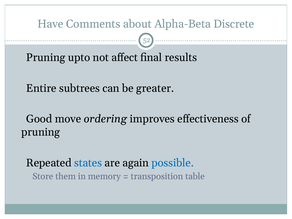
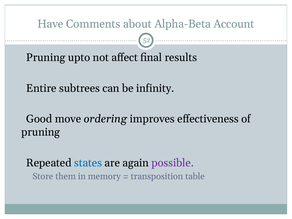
Discrete: Discrete -> Account (234, 24)
greater: greater -> infinity (155, 88)
possible colour: blue -> purple (173, 163)
